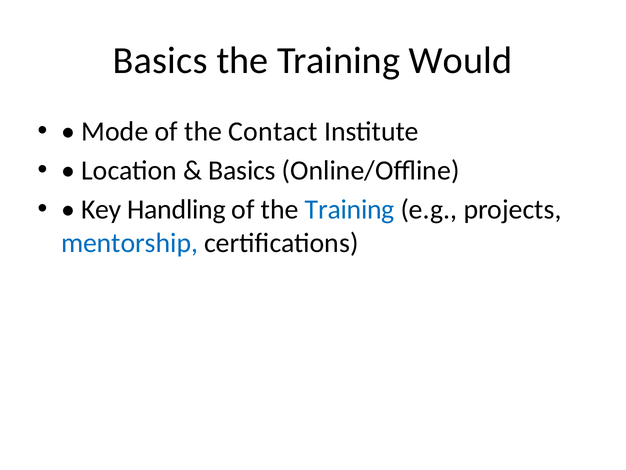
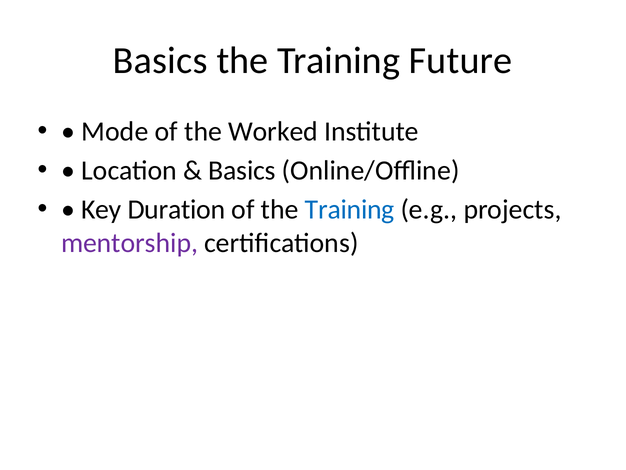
Would: Would -> Future (461, 61)
Contact: Contact -> Worked (273, 131)
Handling: Handling -> Duration (177, 209)
mentorship colour: blue -> purple (130, 243)
